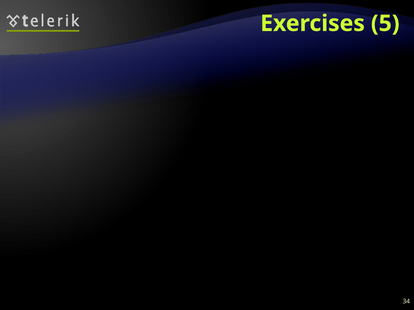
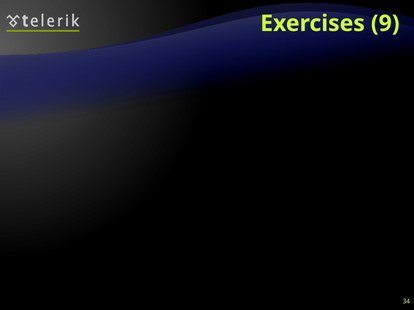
Exercises 5: 5 -> 9 (385, 23)
